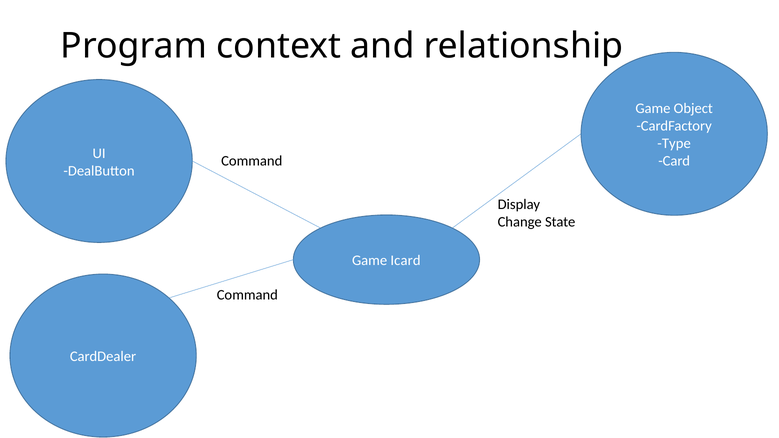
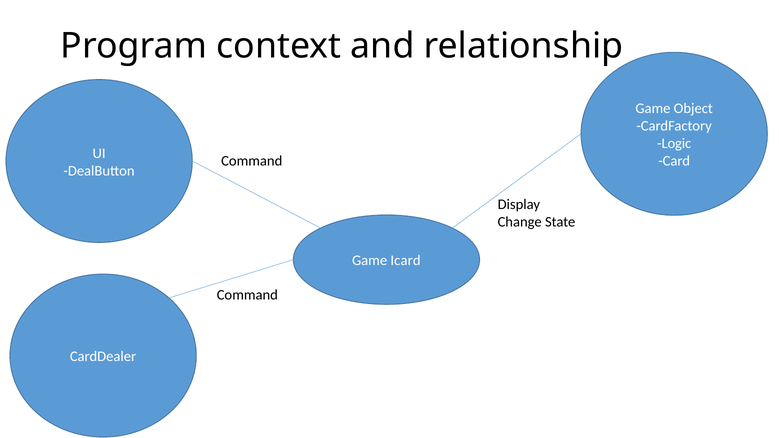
Type: Type -> Logic (674, 144)
